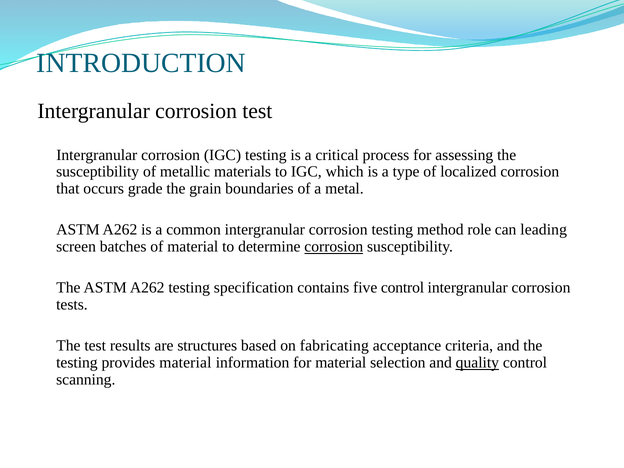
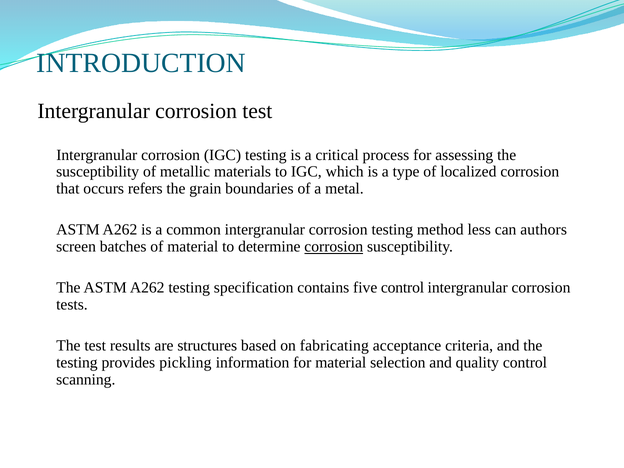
grade: grade -> refers (145, 189)
role: role -> less (479, 230)
leading: leading -> authors (544, 230)
provides material: material -> pickling (185, 363)
quality underline: present -> none (477, 363)
